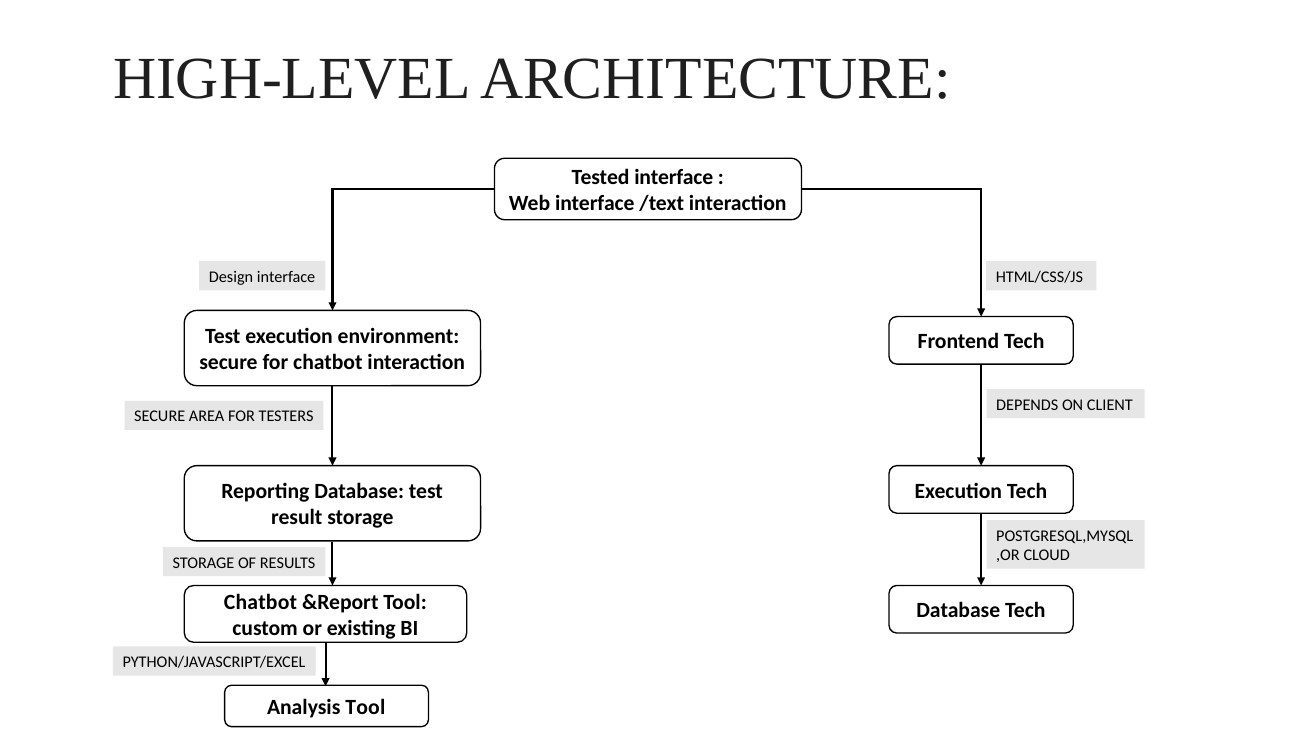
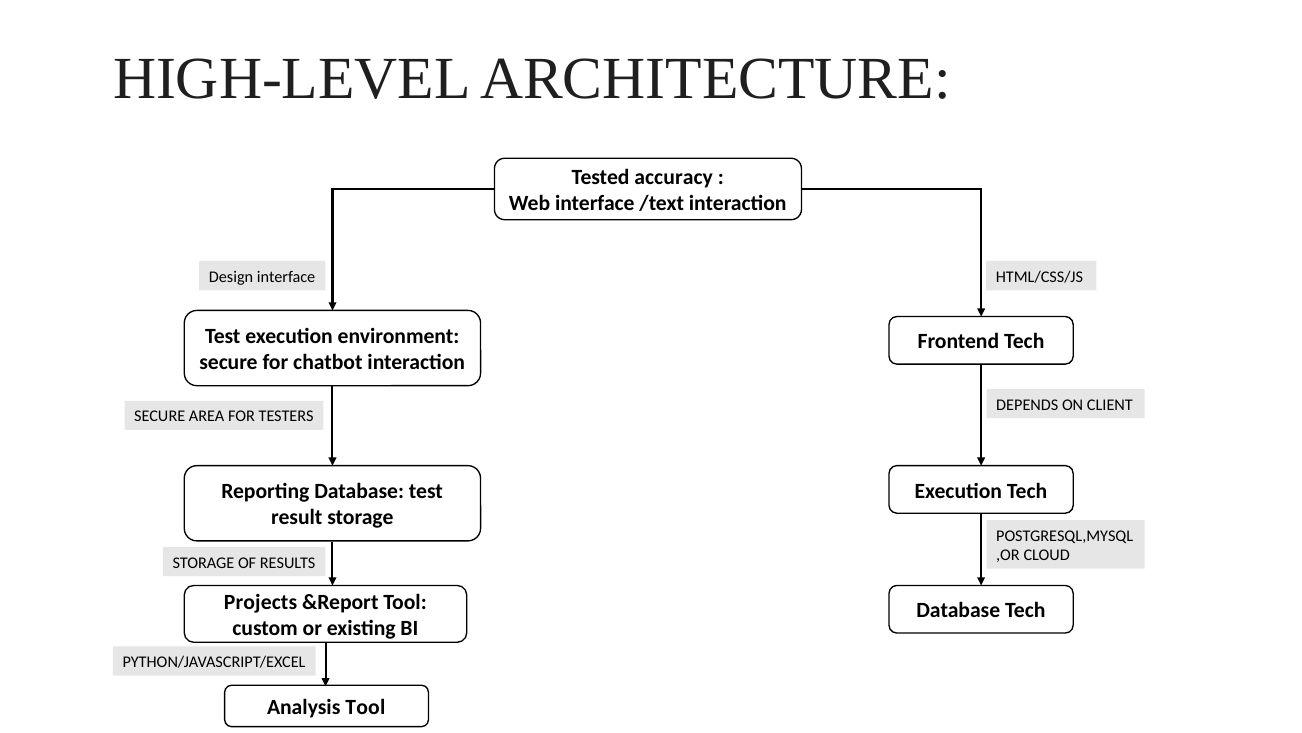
Tested interface: interface -> accuracy (674, 177)
Chatbot: Chatbot -> Projects (261, 602)
